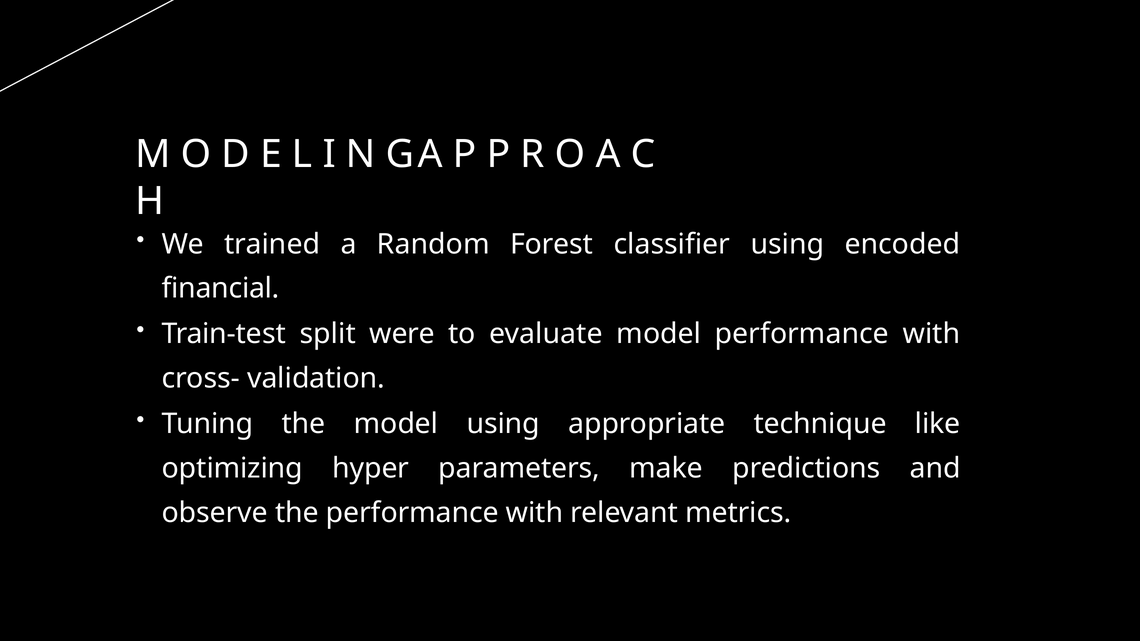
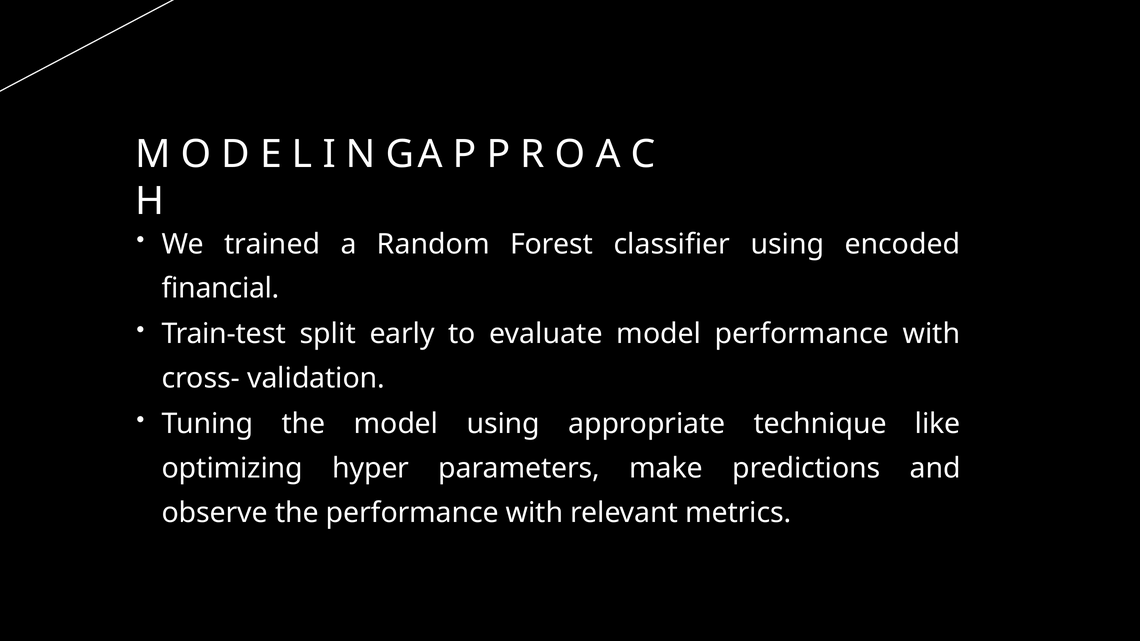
were: were -> early (402, 334)
